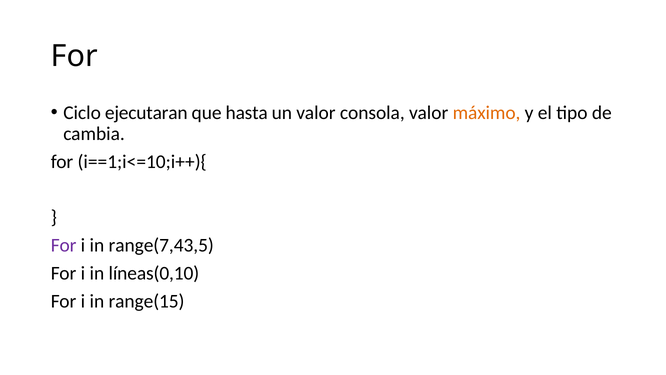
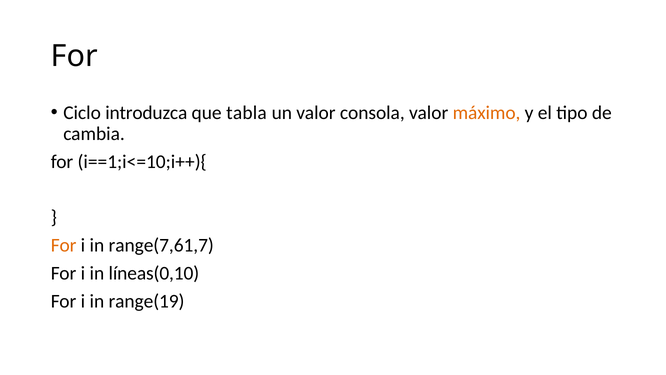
ejecutaran: ejecutaran -> introduzca (146, 113)
hasta: hasta -> tabla (246, 113)
For colour: purple -> orange (64, 245)
range(7,43,5: range(7,43,5 -> range(7,61,7 (161, 245)
range(15: range(15 -> range(19 (147, 301)
